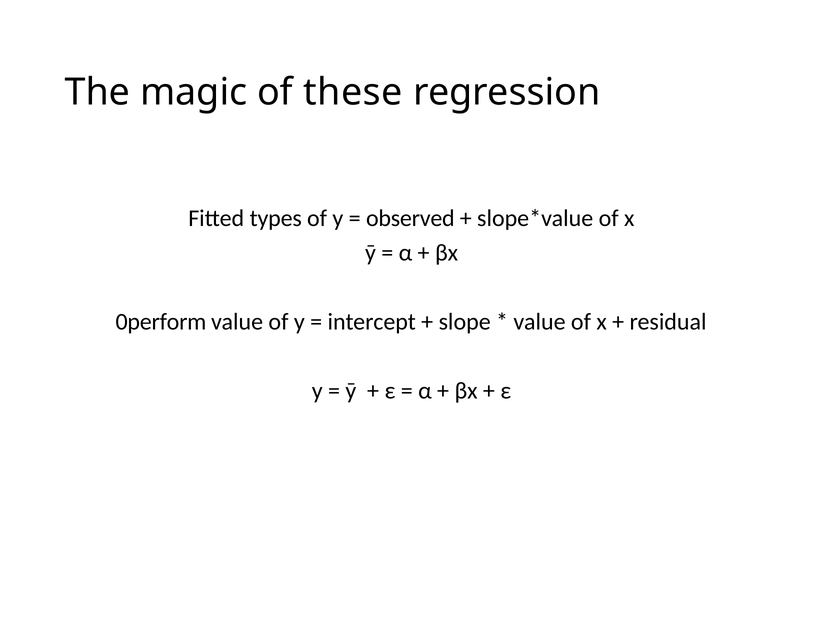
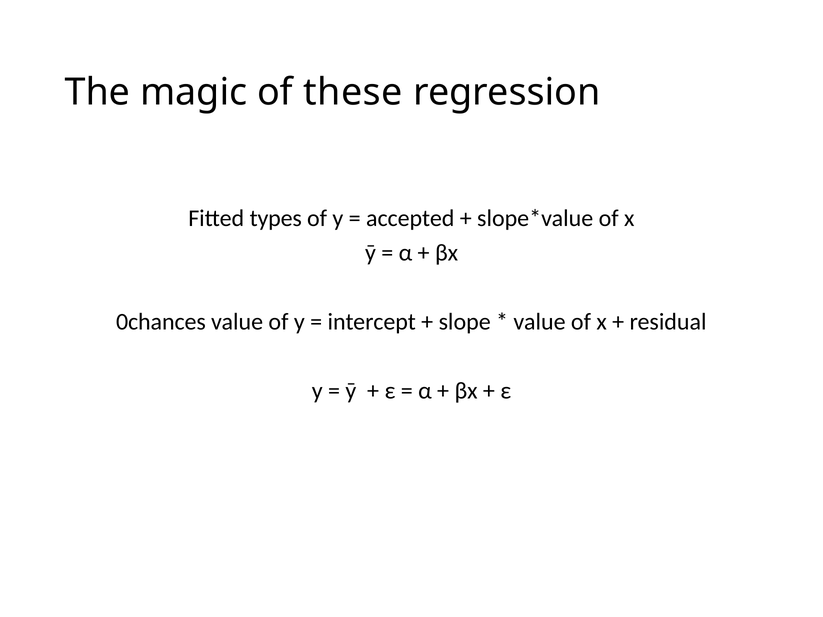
observed: observed -> accepted (410, 219)
0perform: 0perform -> 0chances (161, 322)
